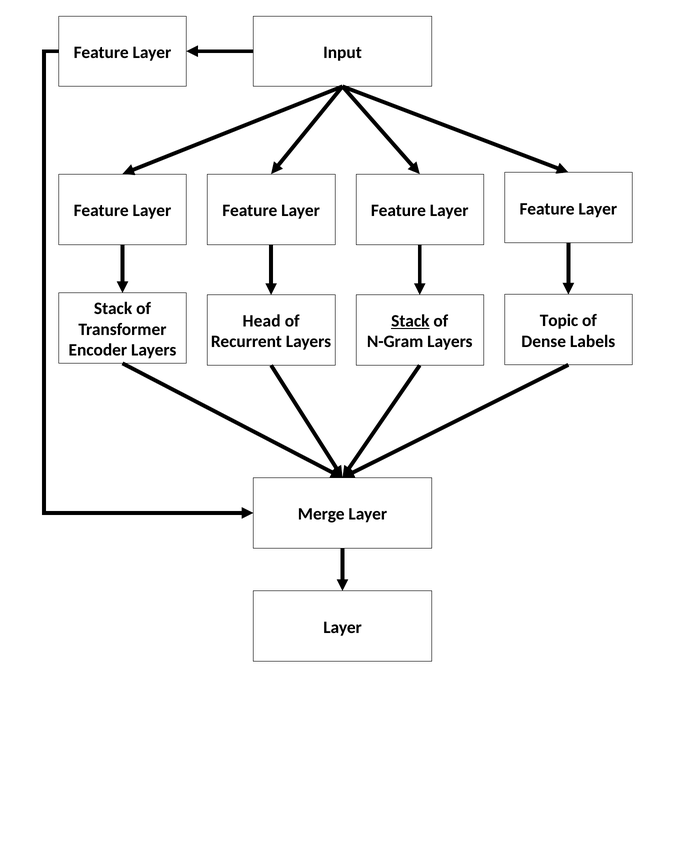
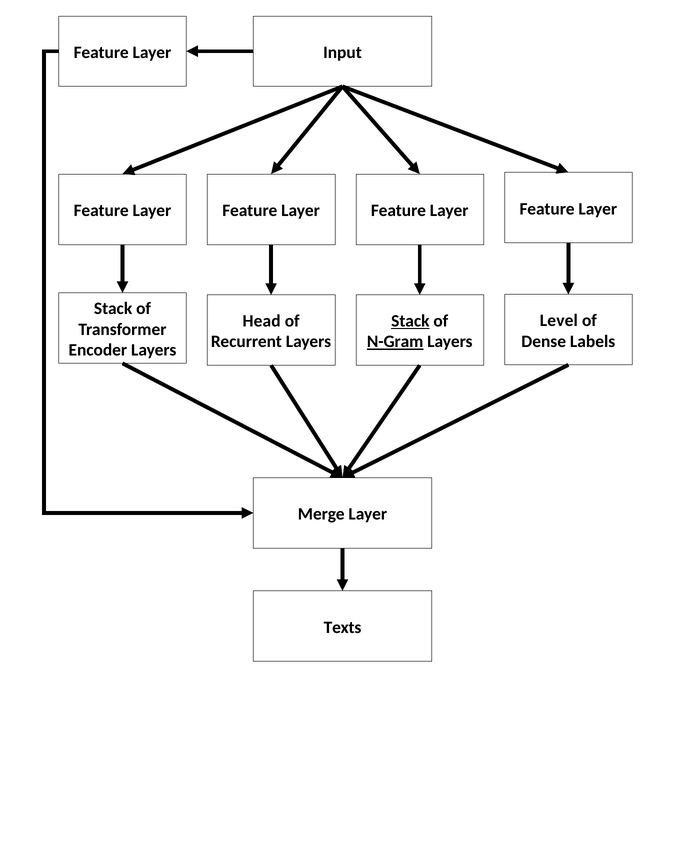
Topic: Topic -> Level (559, 320)
N-Gram underline: none -> present (395, 342)
Layer: Layer -> Texts (343, 627)
